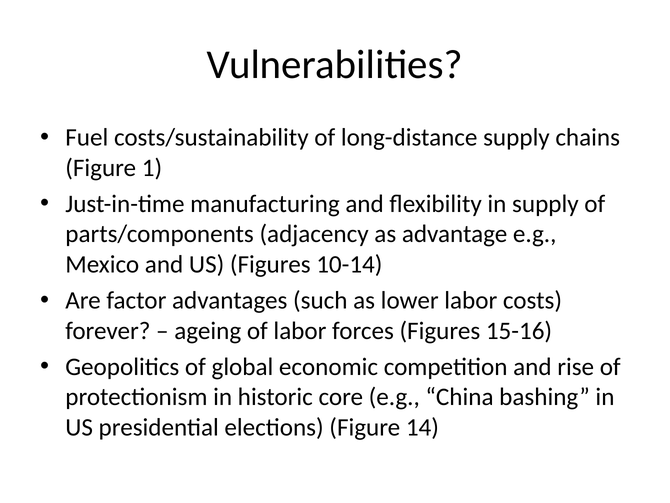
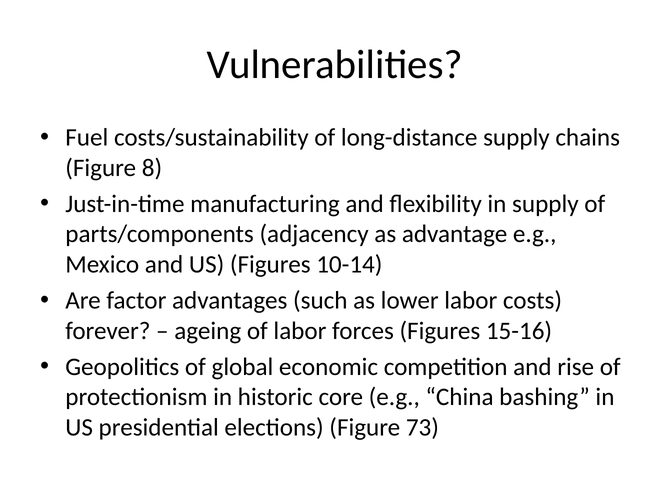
1: 1 -> 8 (152, 168)
14: 14 -> 73 (422, 427)
